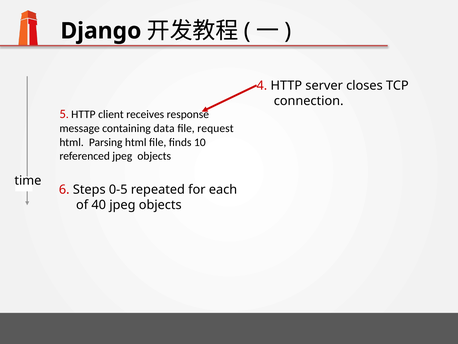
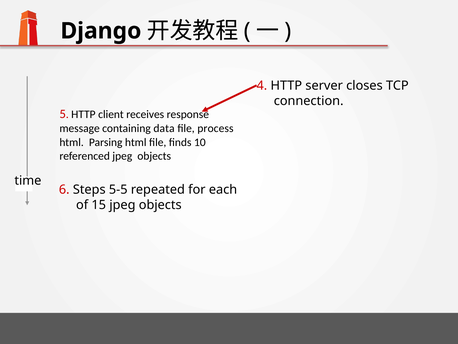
request: request -> process (215, 128)
0-5: 0-5 -> 5-5 (118, 190)
40: 40 -> 15 (99, 205)
